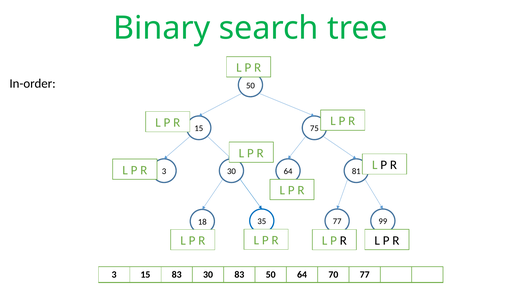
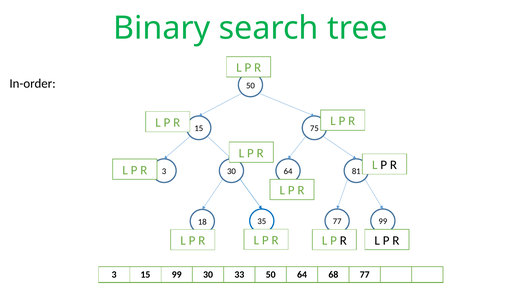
15 83: 83 -> 99 (177, 274)
30 83: 83 -> 33 (239, 274)
70: 70 -> 68 (333, 274)
